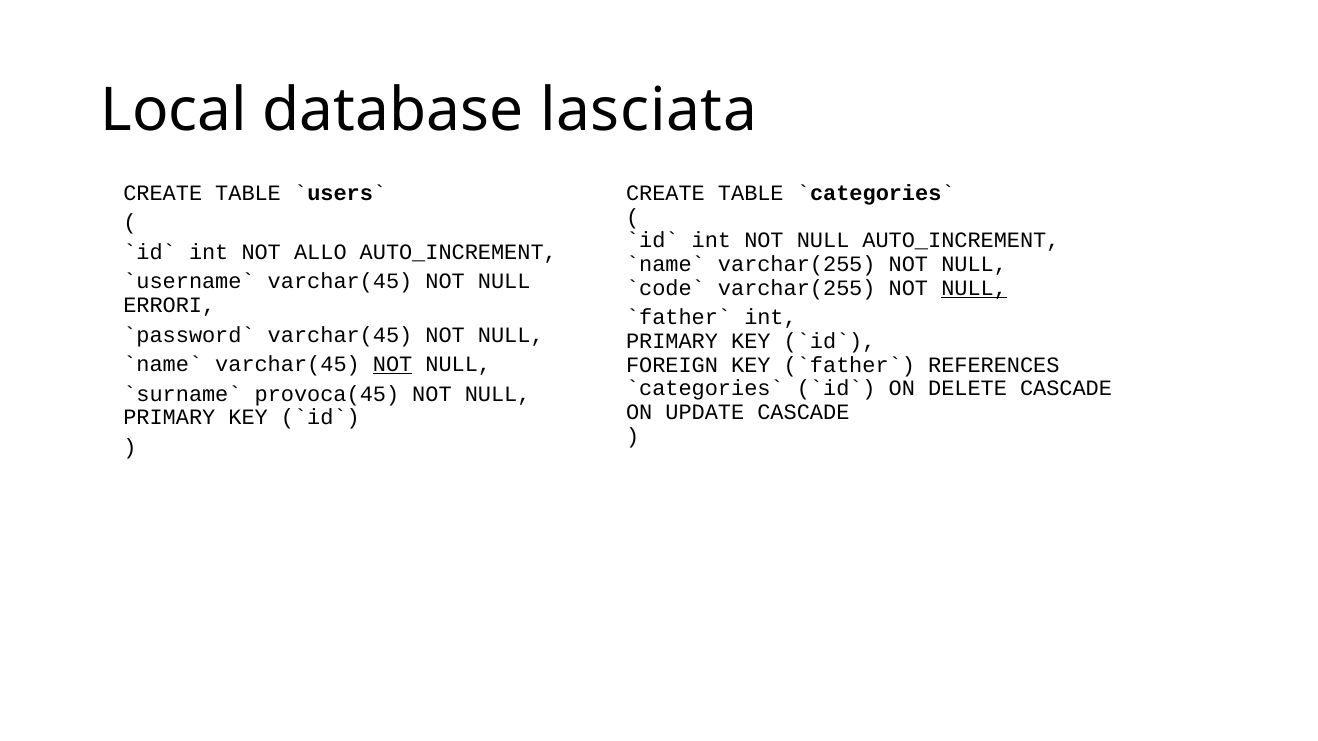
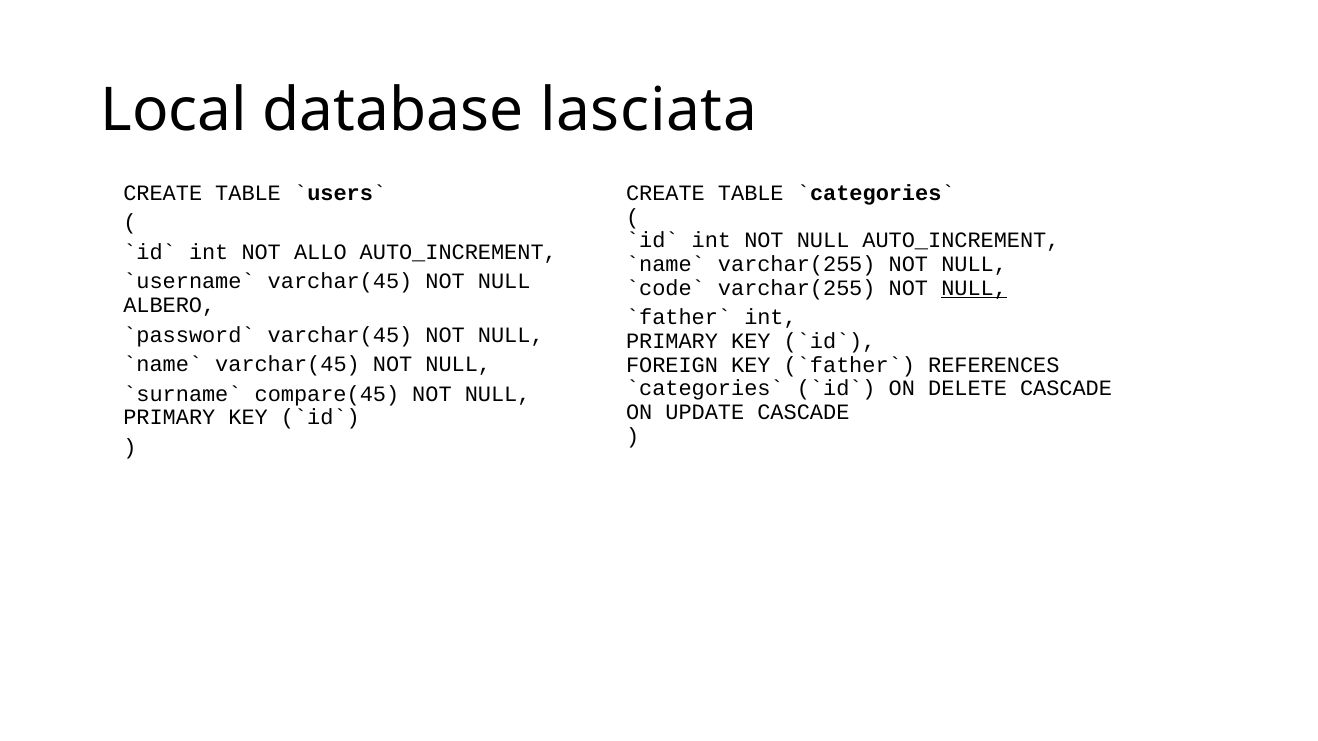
ERRORI: ERRORI -> ALBERO (169, 305)
NOT underline: present -> none (393, 364)
provoca(45: provoca(45 -> compare(45 (327, 394)
